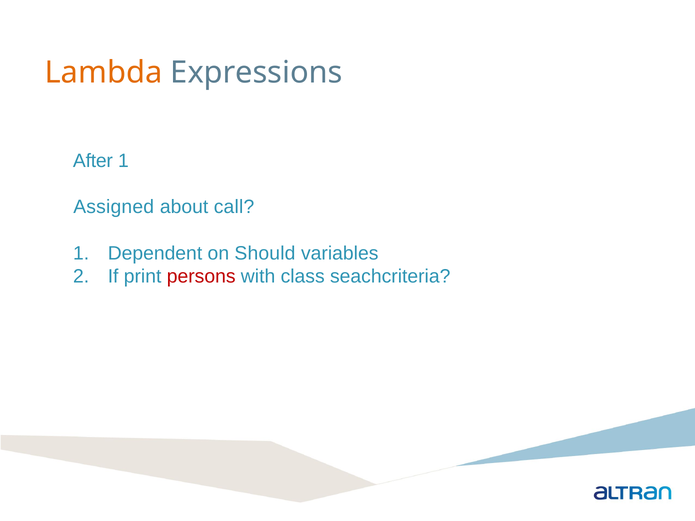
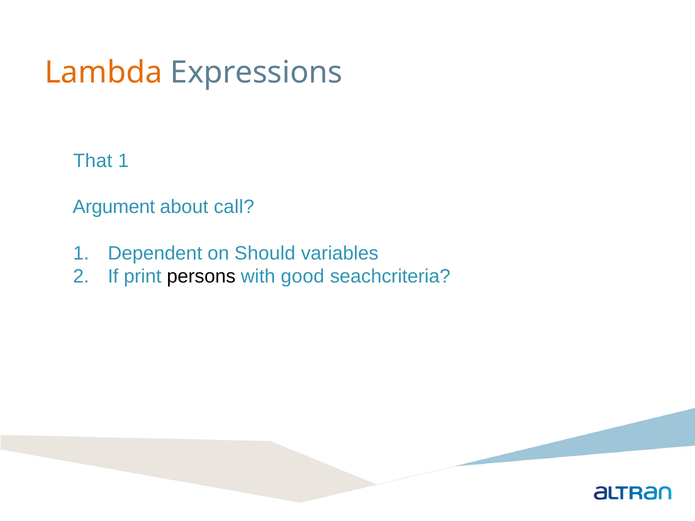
After: After -> That (93, 161)
Assigned: Assigned -> Argument (114, 207)
persons colour: red -> black (201, 277)
class: class -> good (303, 277)
